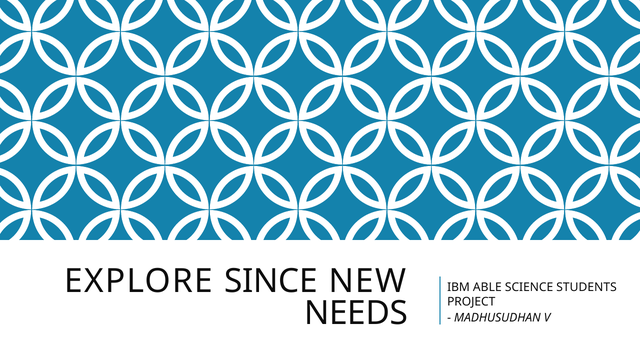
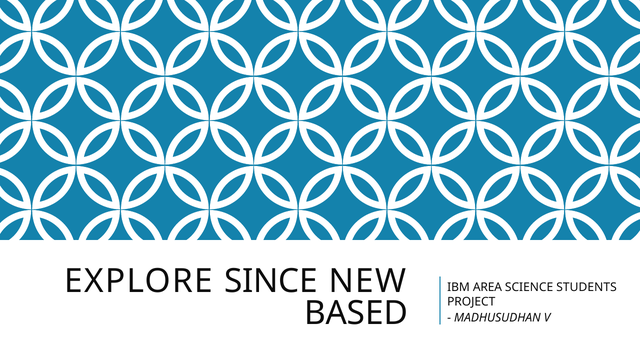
ABLE: ABLE -> AREA (487, 287)
NEEDS: NEEDS -> BASED (356, 313)
